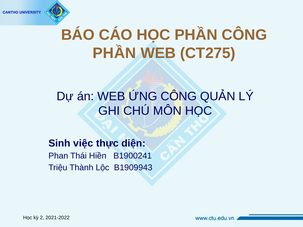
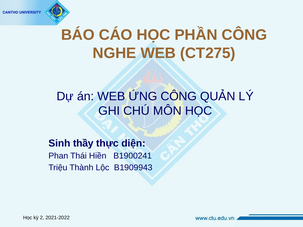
PHẦN: PHẦN -> NGHE (114, 53)
việc: việc -> thầy (83, 143)
